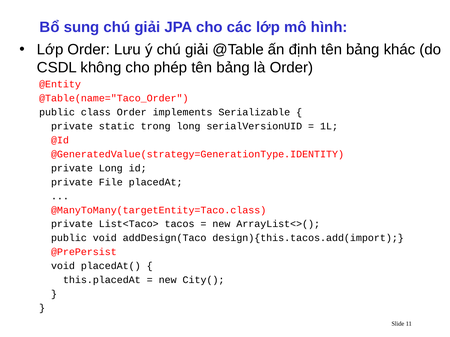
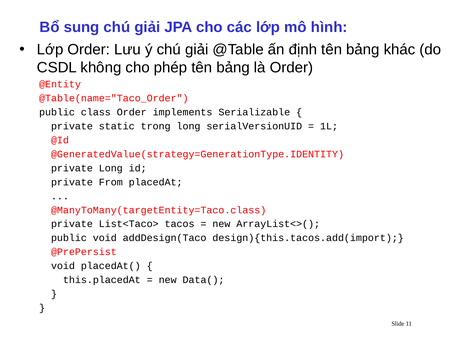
File: File -> From (111, 182)
City(: City( -> Data( (204, 280)
